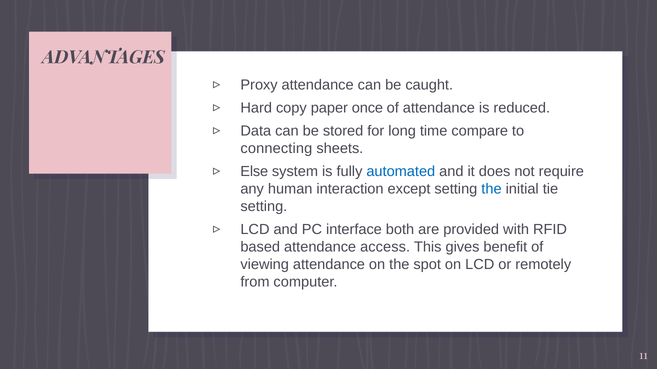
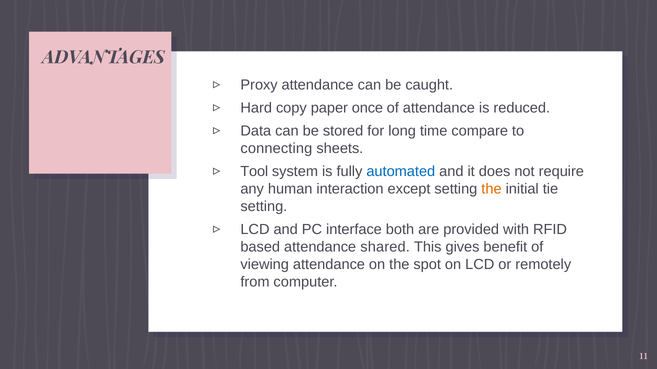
Else: Else -> Tool (254, 172)
the colour: blue -> orange (491, 189)
access: access -> shared (385, 247)
